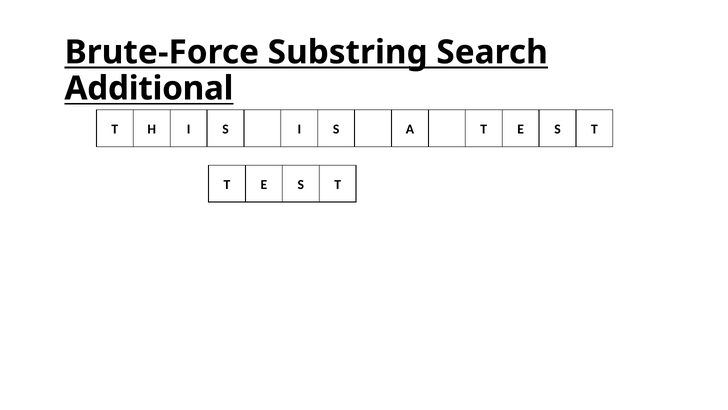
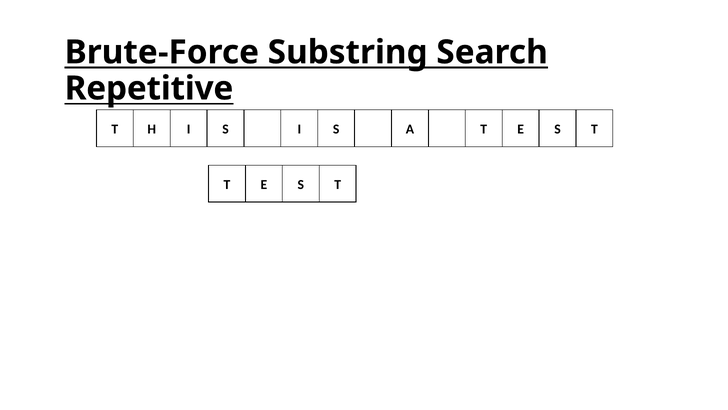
Additional: Additional -> Repetitive (149, 88)
